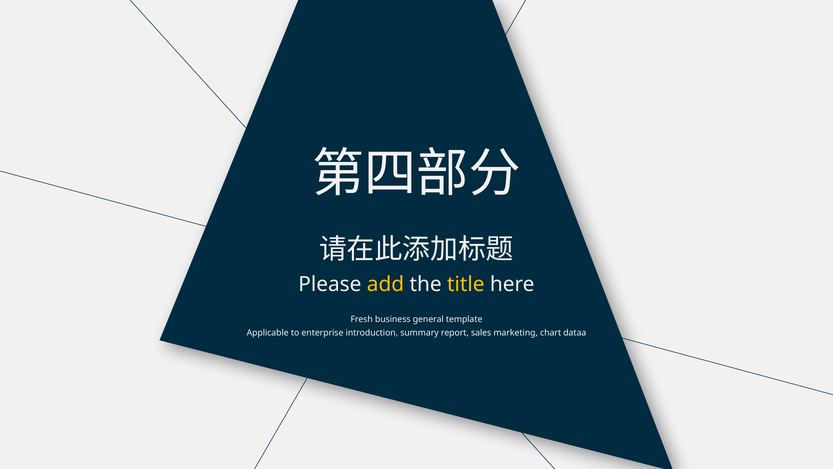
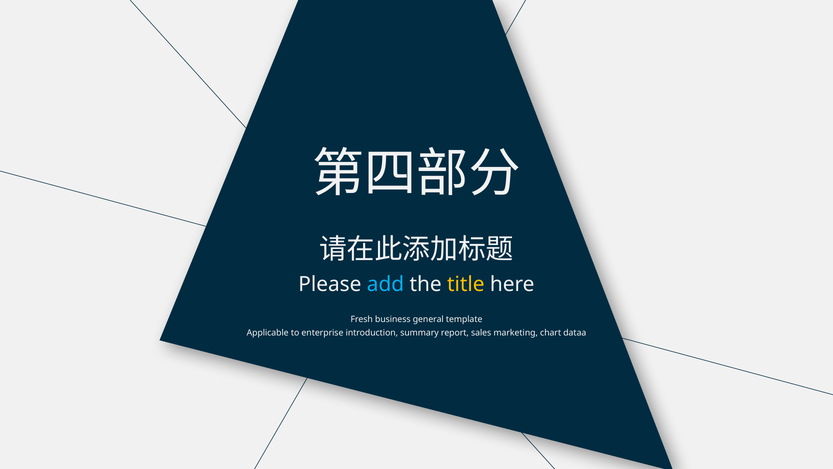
add colour: yellow -> light blue (385, 284)
